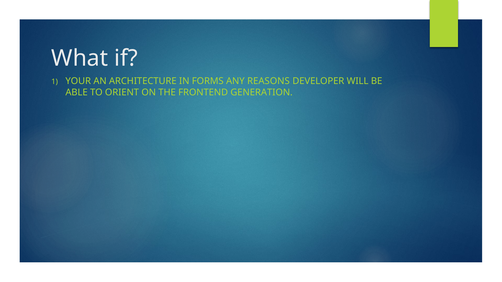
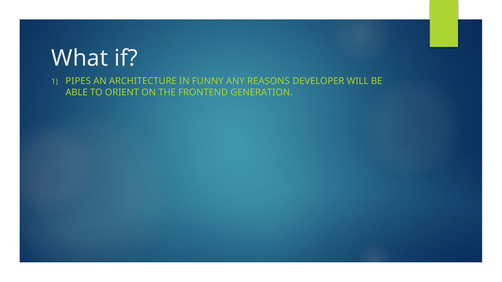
YOUR: YOUR -> PIPES (78, 81)
FORMS: FORMS -> FUNNY (208, 81)
